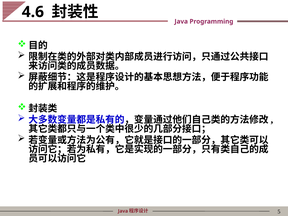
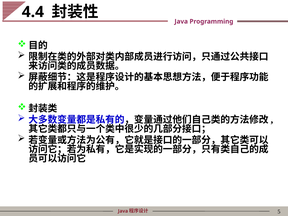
4.6: 4.6 -> 4.4 (33, 12)
